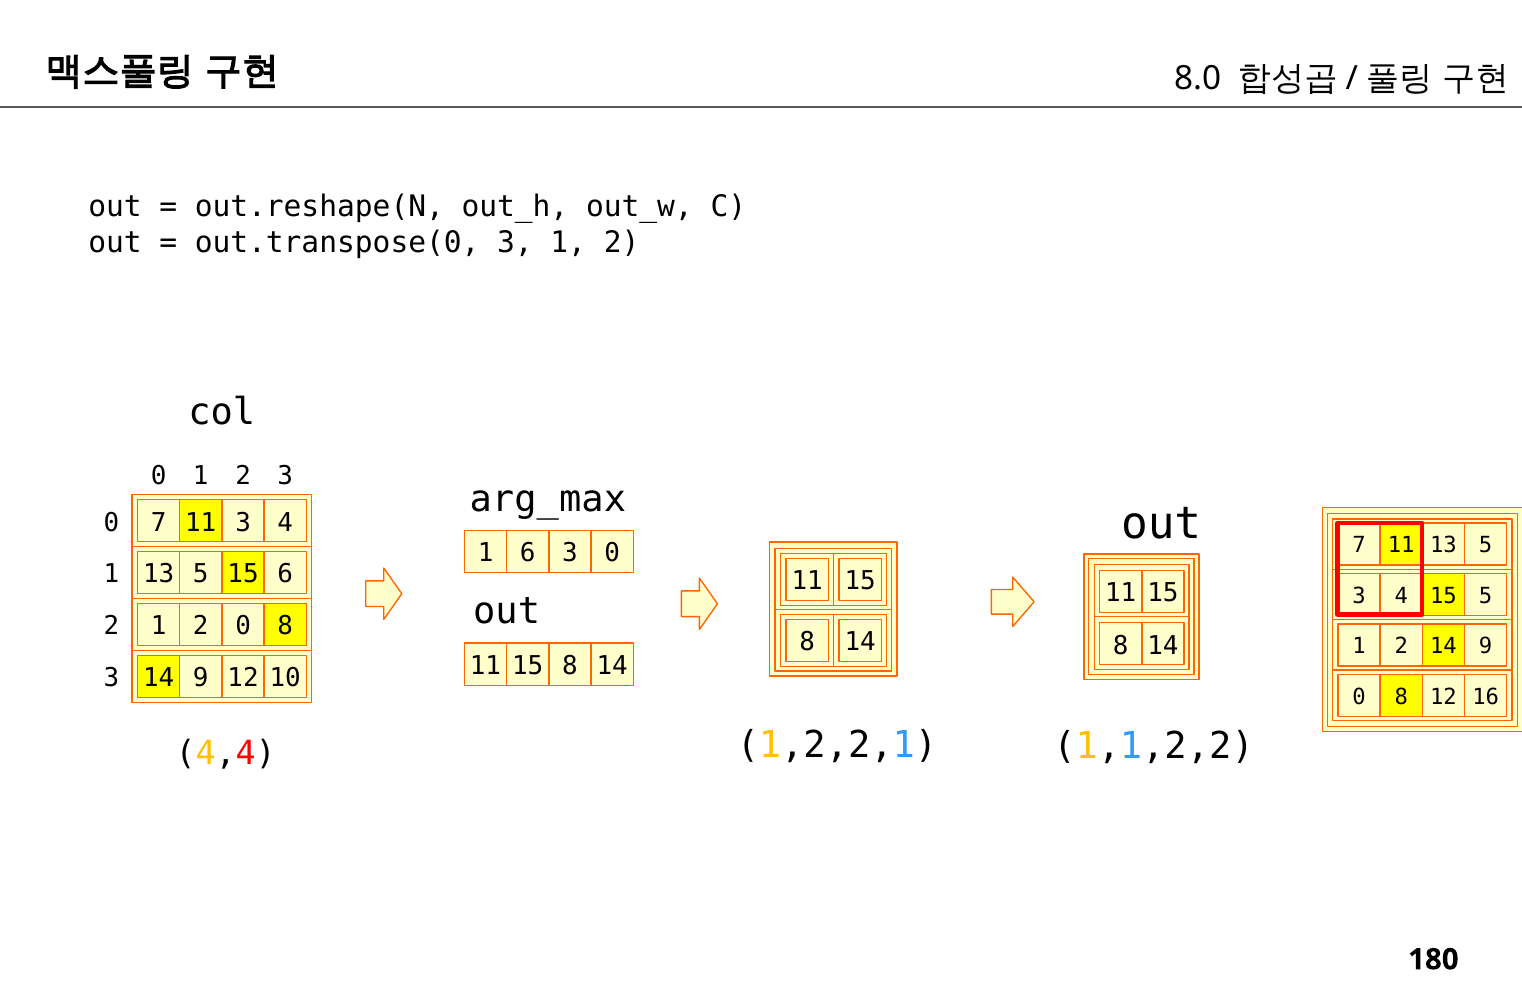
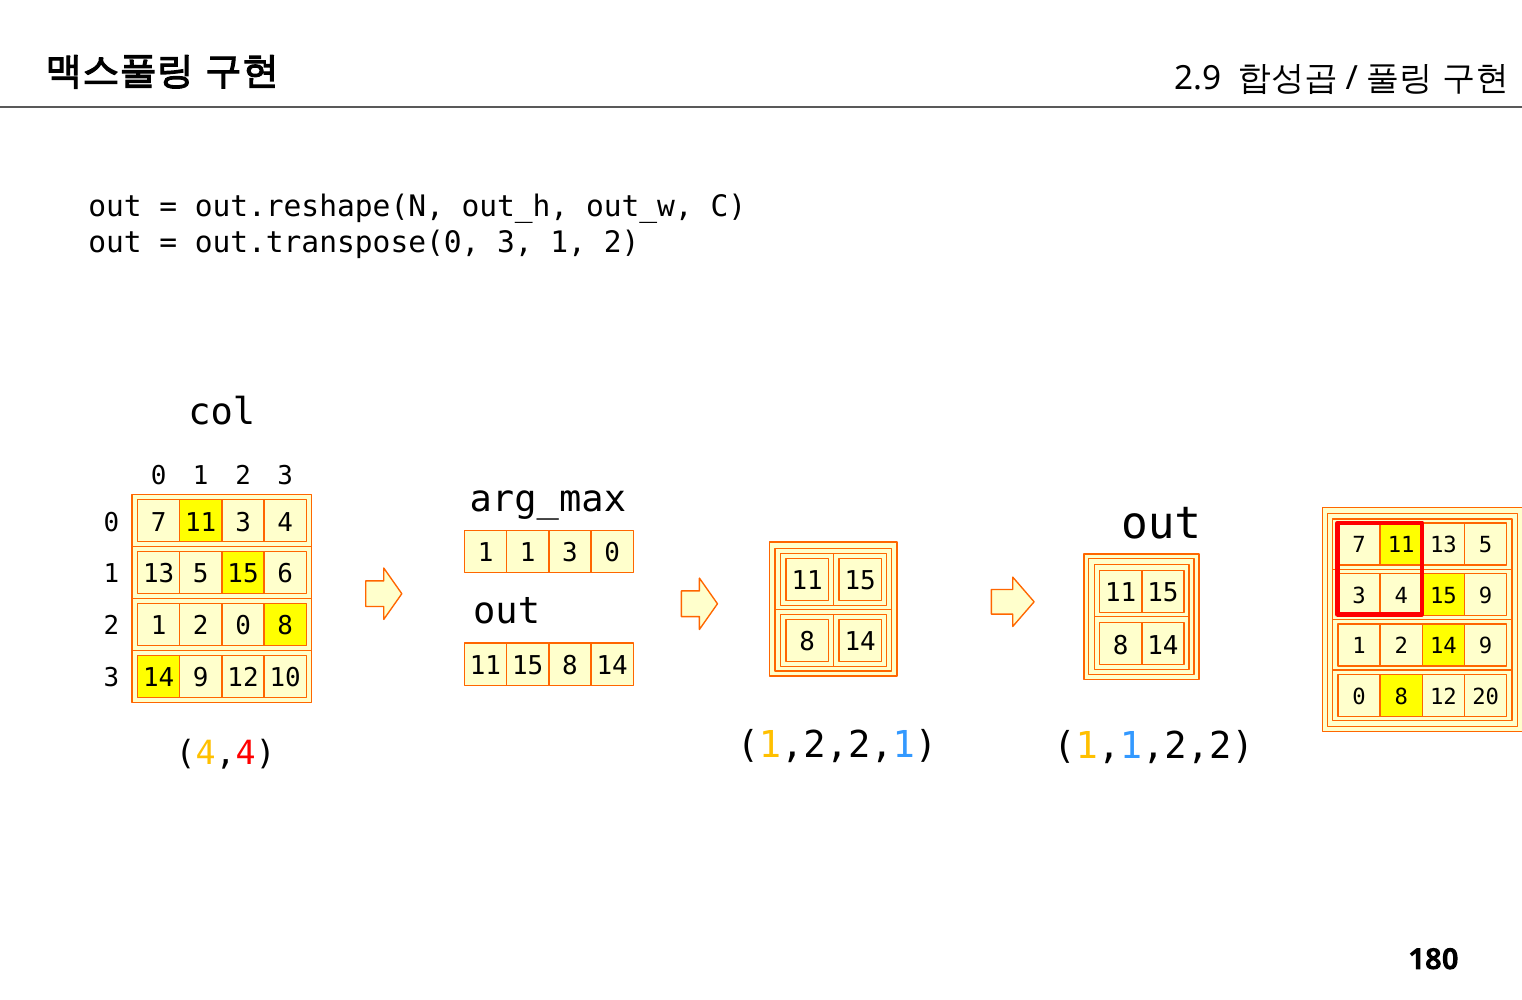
8.0: 8.0 -> 2.9 (1198, 78)
1 6: 6 -> 1 (528, 553)
15 5: 5 -> 9 (1486, 596)
16: 16 -> 20 (1486, 697)
